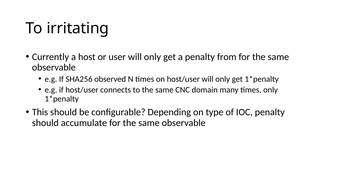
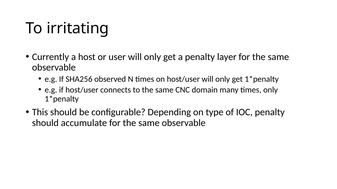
from: from -> layer (227, 57)
